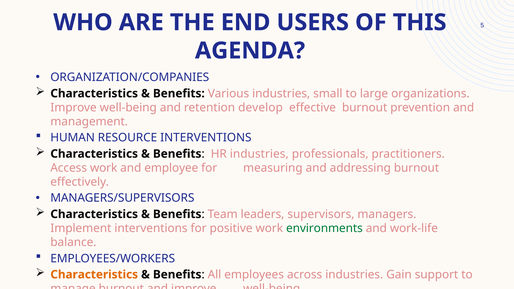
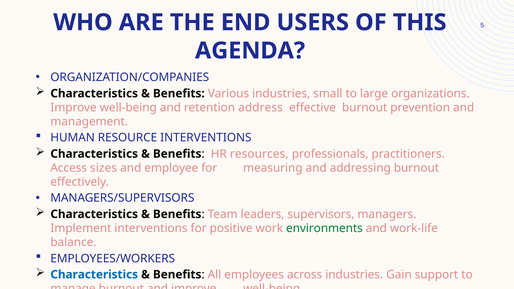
develop: develop -> address (261, 108)
HR industries: industries -> resources (259, 154)
Access work: work -> sizes (104, 168)
Characteristics colour: orange -> blue (94, 275)
